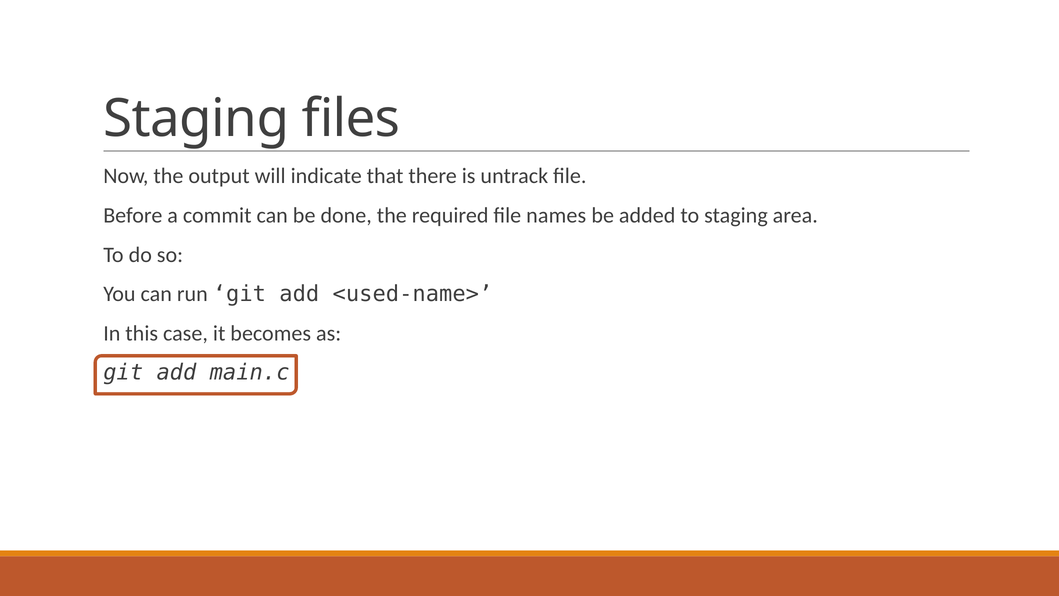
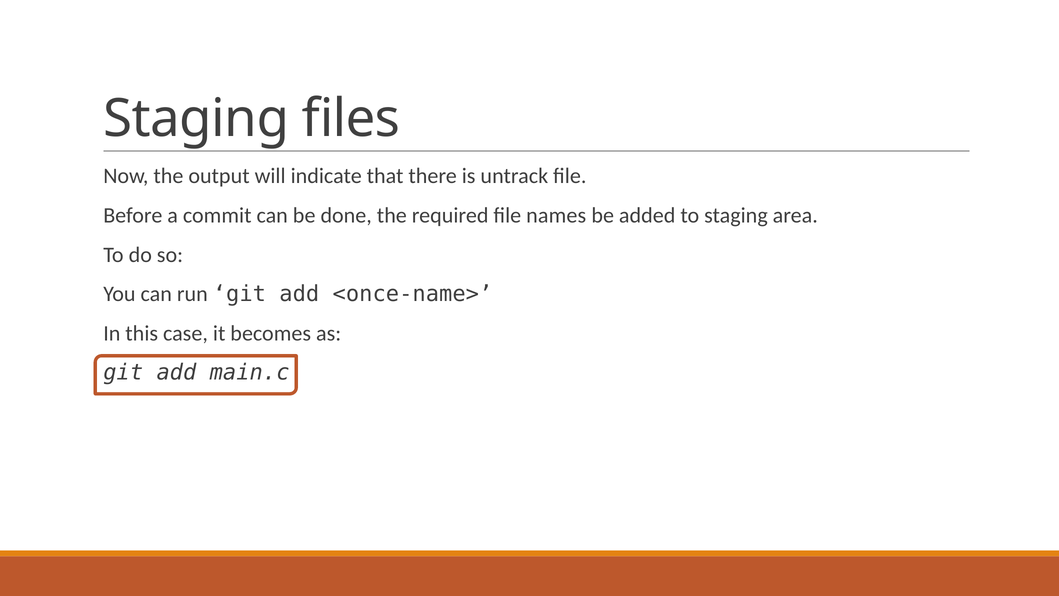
<used-name>: <used-name> -> <once-name> (412, 294)
